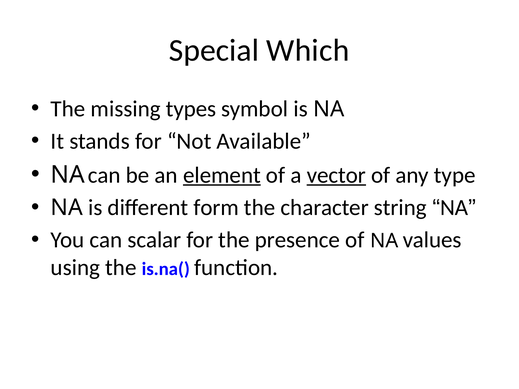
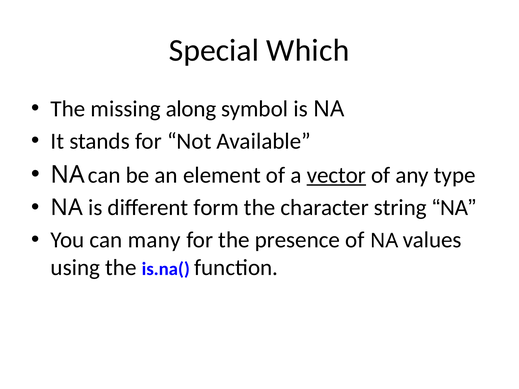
types: types -> along (191, 109)
element underline: present -> none (222, 175)
scalar: scalar -> many (154, 240)
